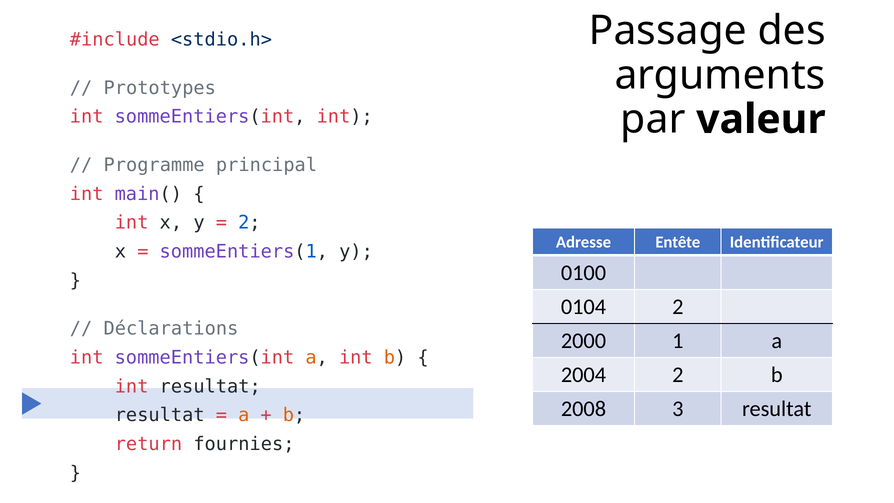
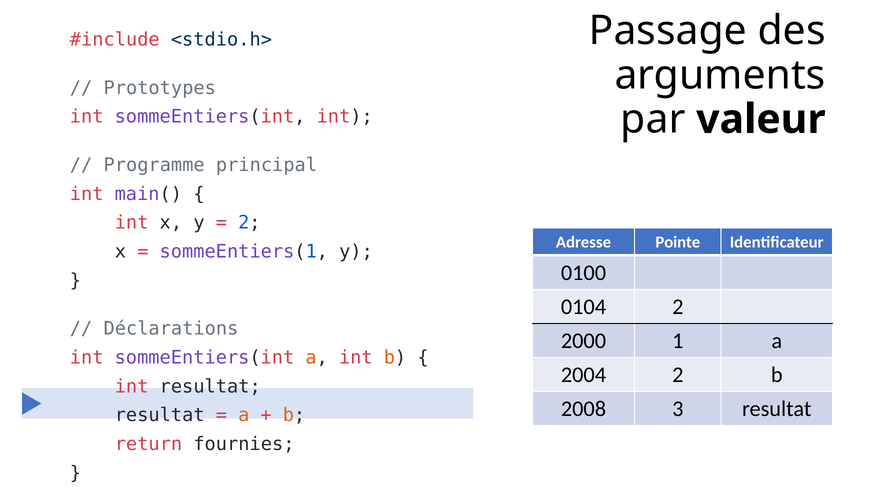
Entête: Entête -> Pointe (678, 242)
